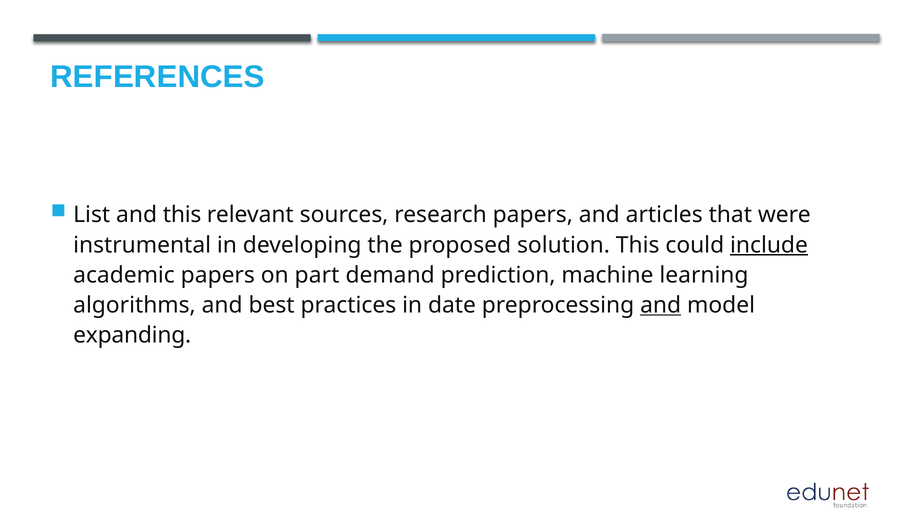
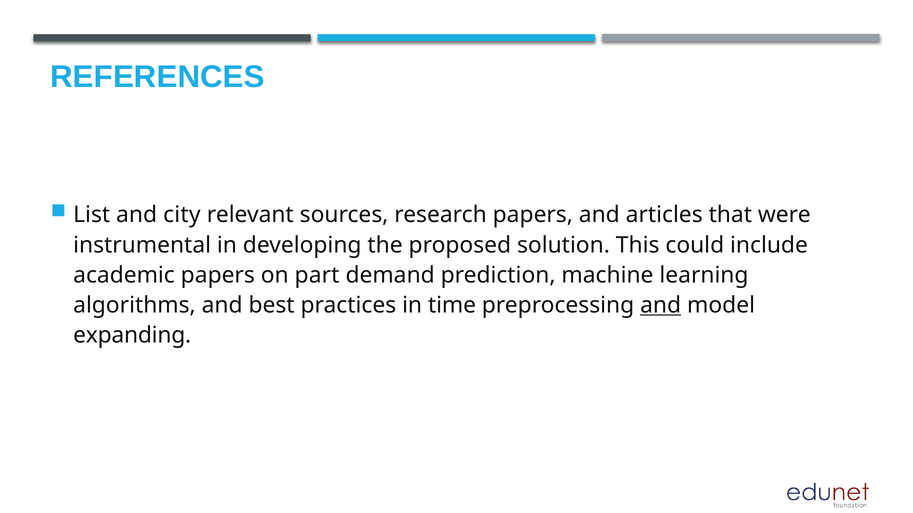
and this: this -> city (182, 215)
include underline: present -> none (769, 245)
date: date -> time (452, 306)
